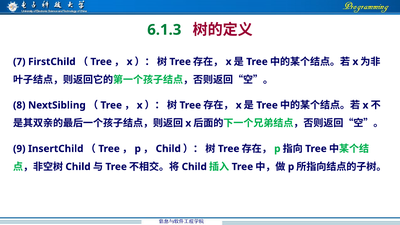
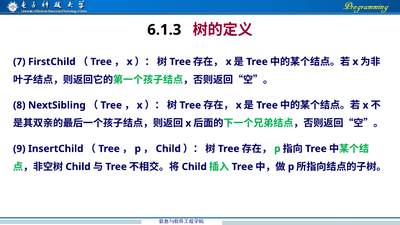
6.1.3 colour: green -> black (164, 30)
